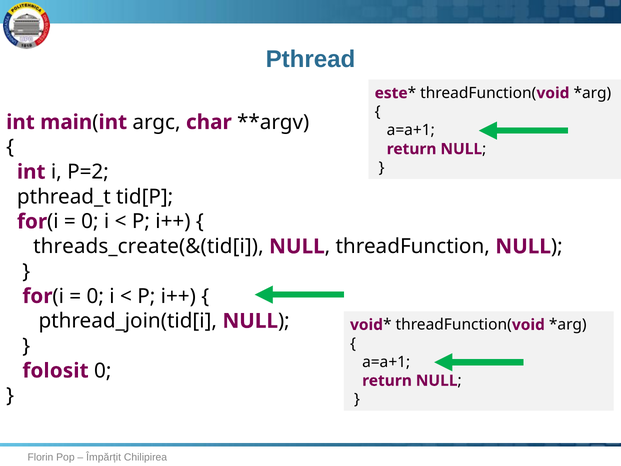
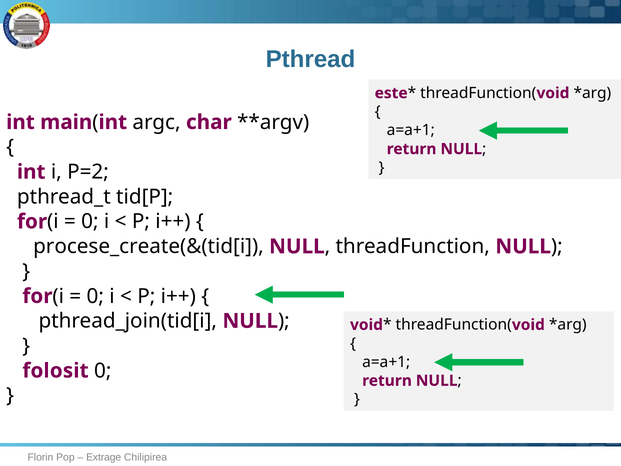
threads_create(&(tid[i: threads_create(&(tid[i -> procese_create(&(tid[i (148, 246)
Împărțit: Împărțit -> Extrage (104, 457)
